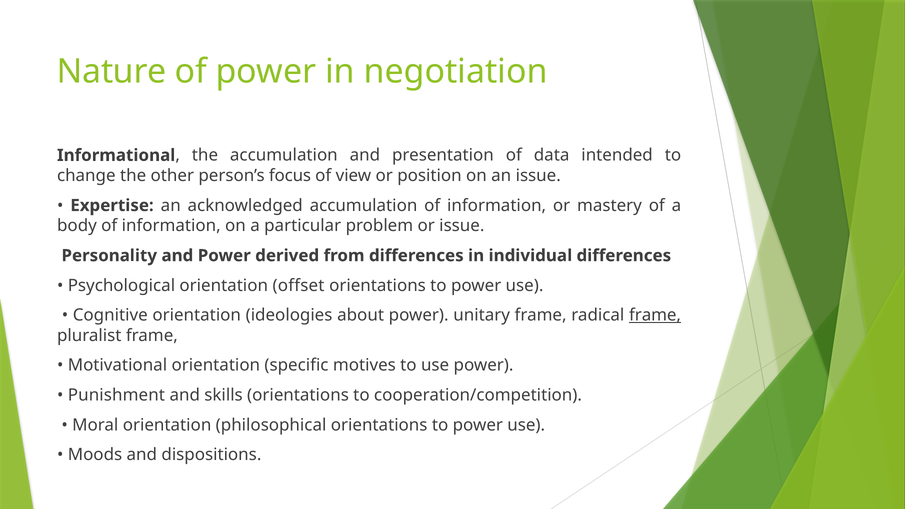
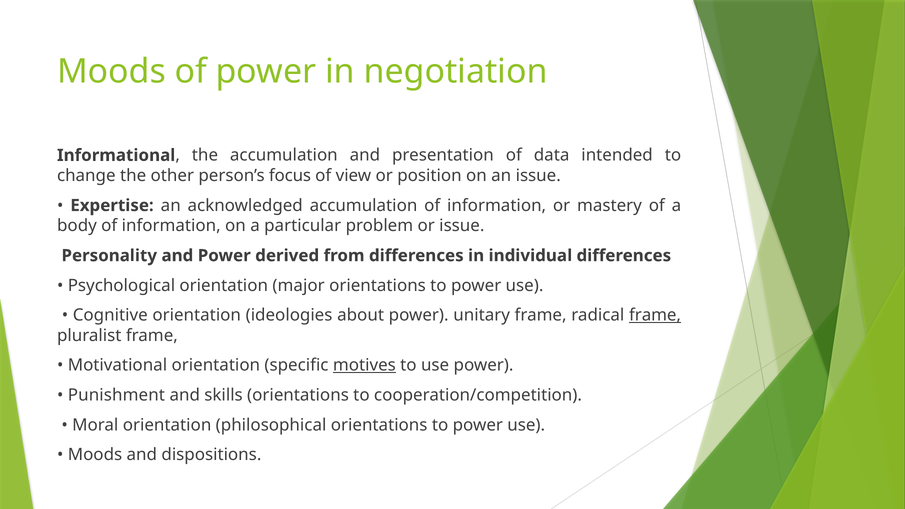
Nature: Nature -> Moods (111, 71)
offset: offset -> major (299, 285)
motives underline: none -> present (364, 365)
